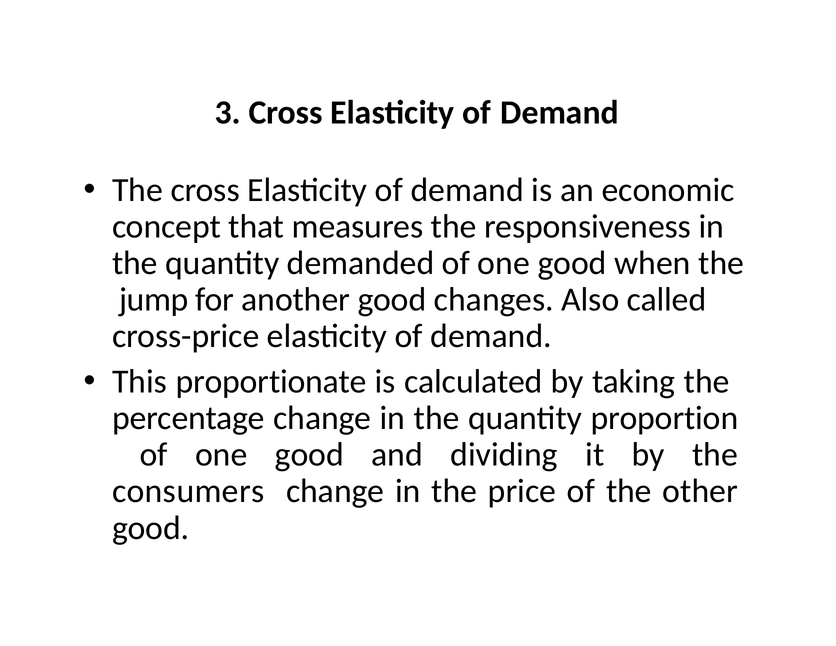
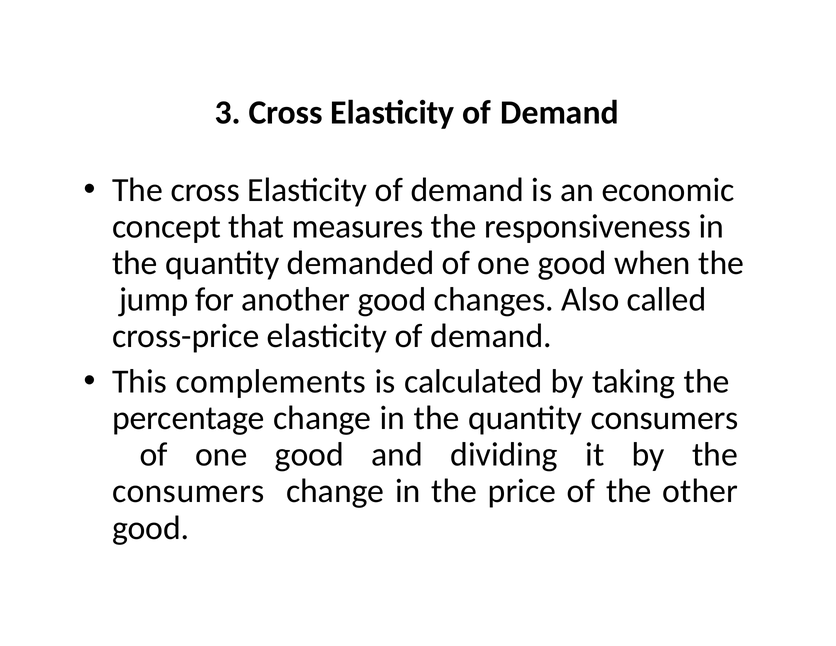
proportionate: proportionate -> complements (271, 382)
quantity proportion: proportion -> consumers (664, 418)
